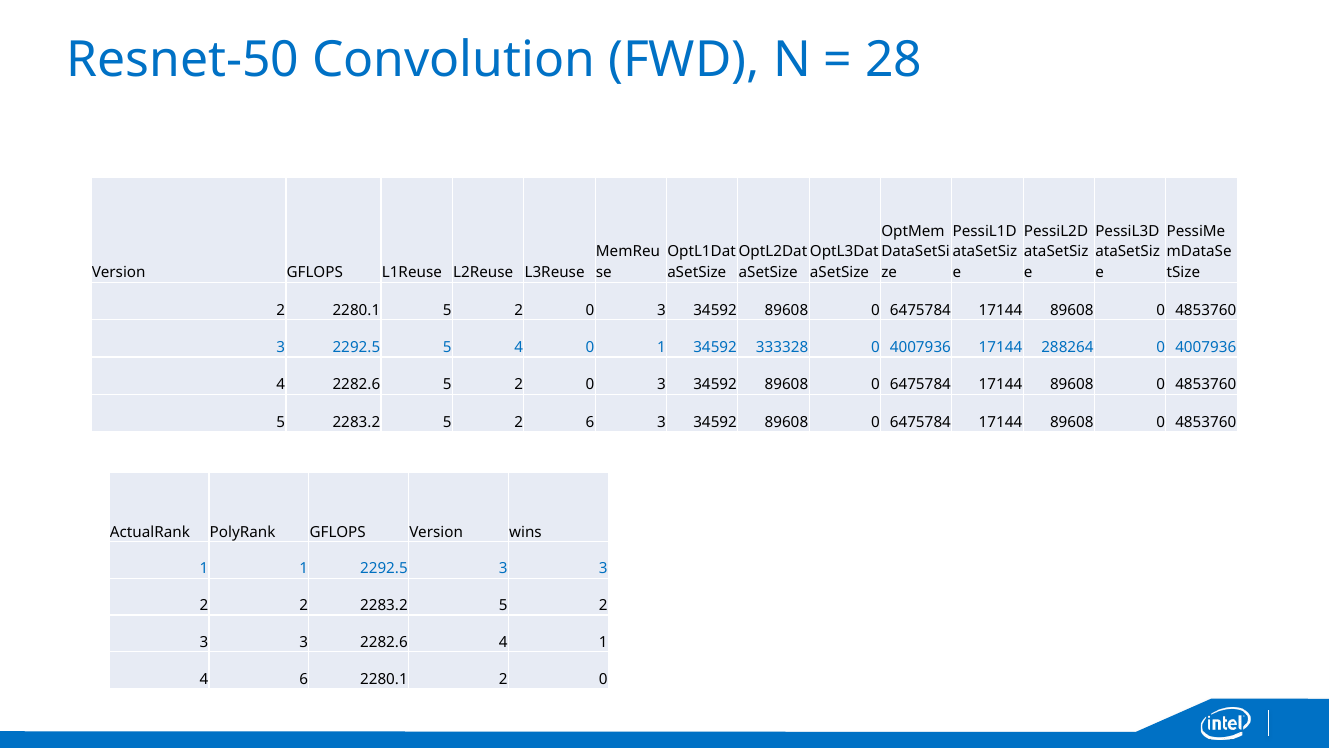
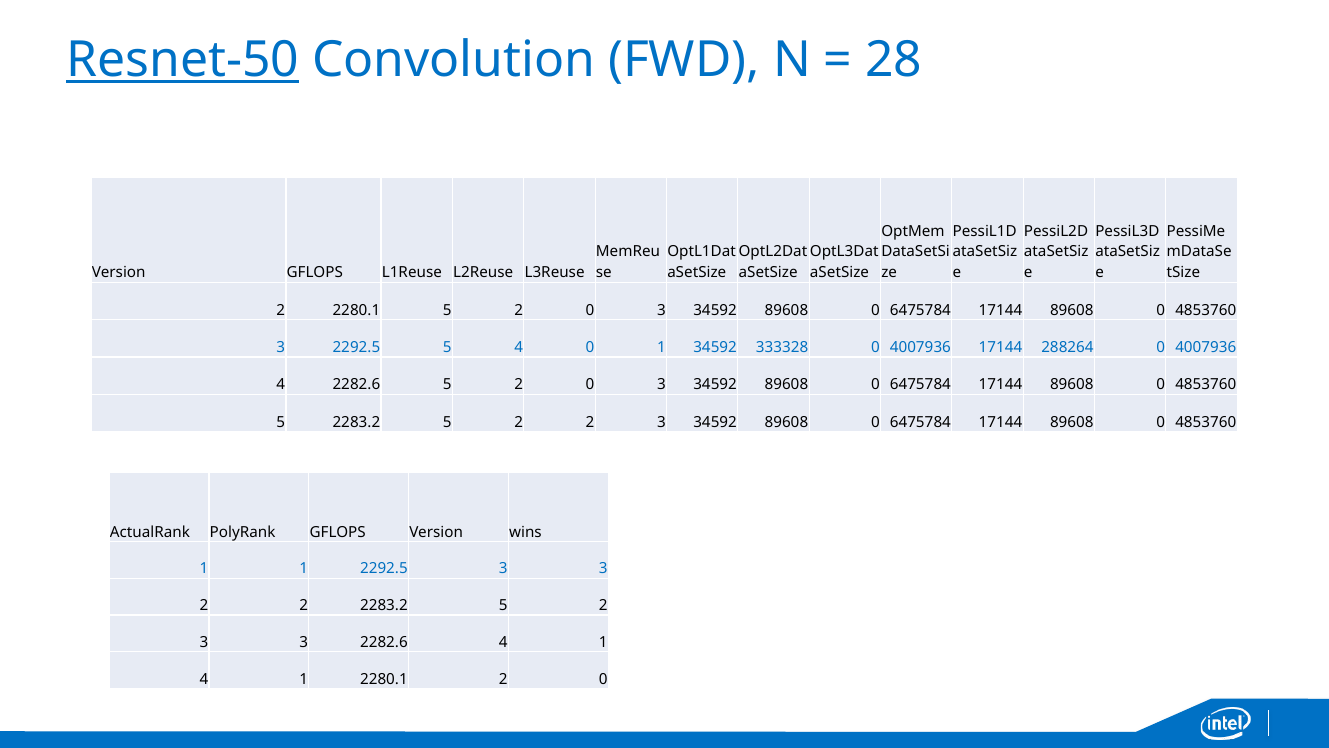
Resnet-50 underline: none -> present (183, 60)
5 2 6: 6 -> 2 (590, 422)
6: 6 -> 1 (304, 679)
